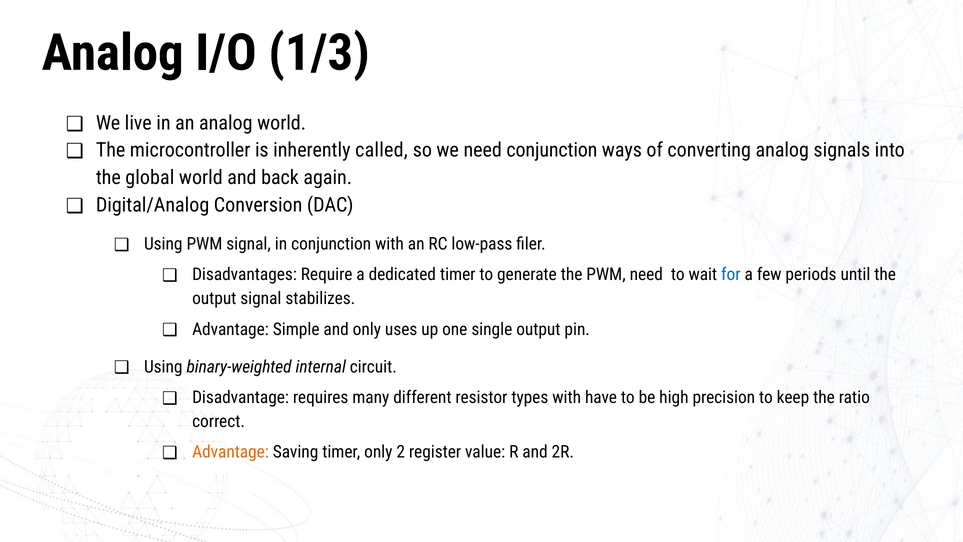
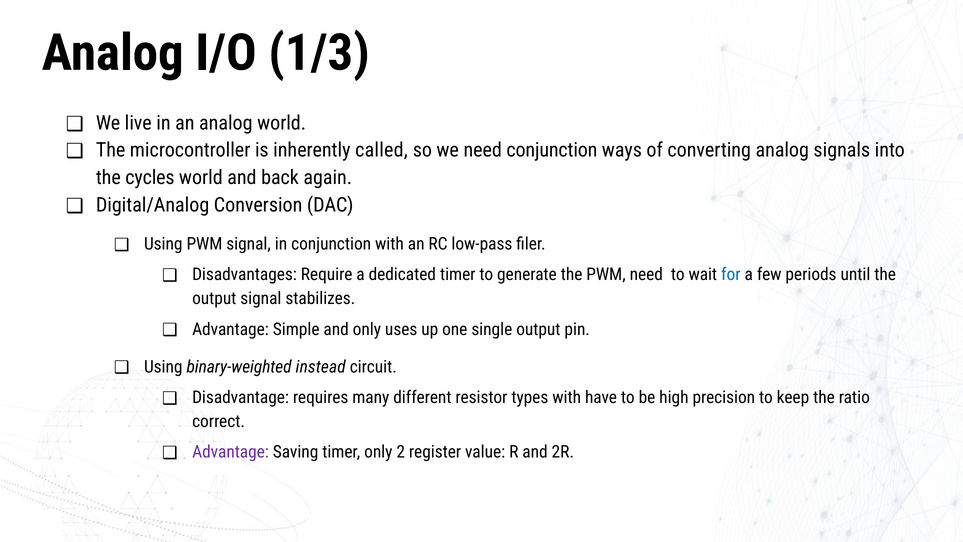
global: global -> cycles (150, 178)
internal: internal -> instead (321, 367)
Advantage colour: orange -> purple (231, 452)
